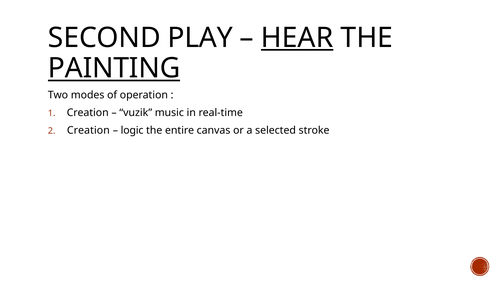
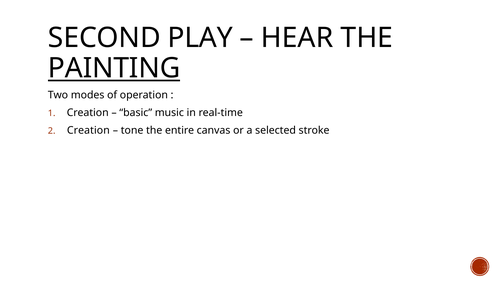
HEAR underline: present -> none (297, 38)
vuzik: vuzik -> basic (136, 113)
logic: logic -> tone (132, 130)
